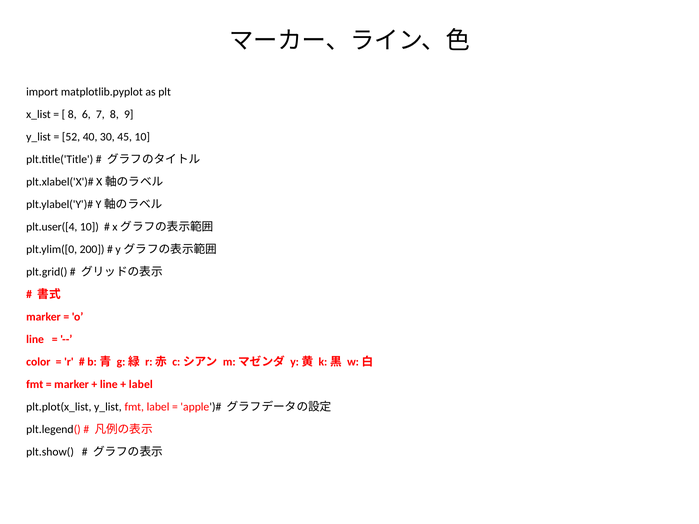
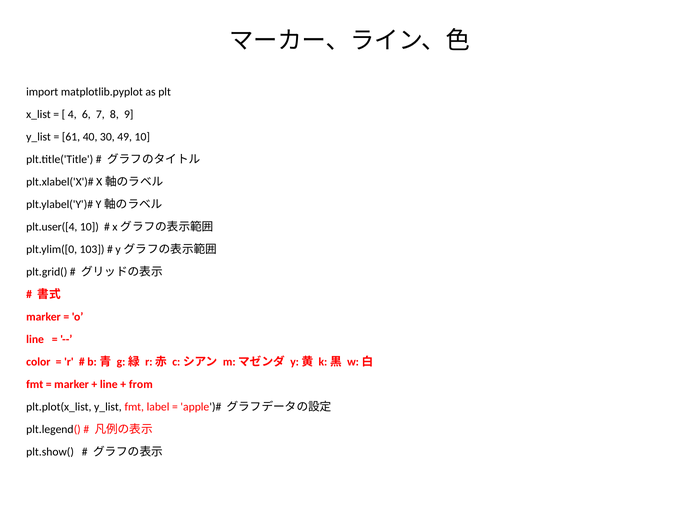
8: 8 -> 4 (72, 114)
52: 52 -> 61 (71, 137)
45: 45 -> 49 (125, 137)
200: 200 -> 103 (92, 249)
label: label -> from (141, 384)
